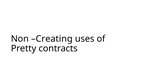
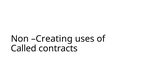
Pretty: Pretty -> Called (24, 48)
